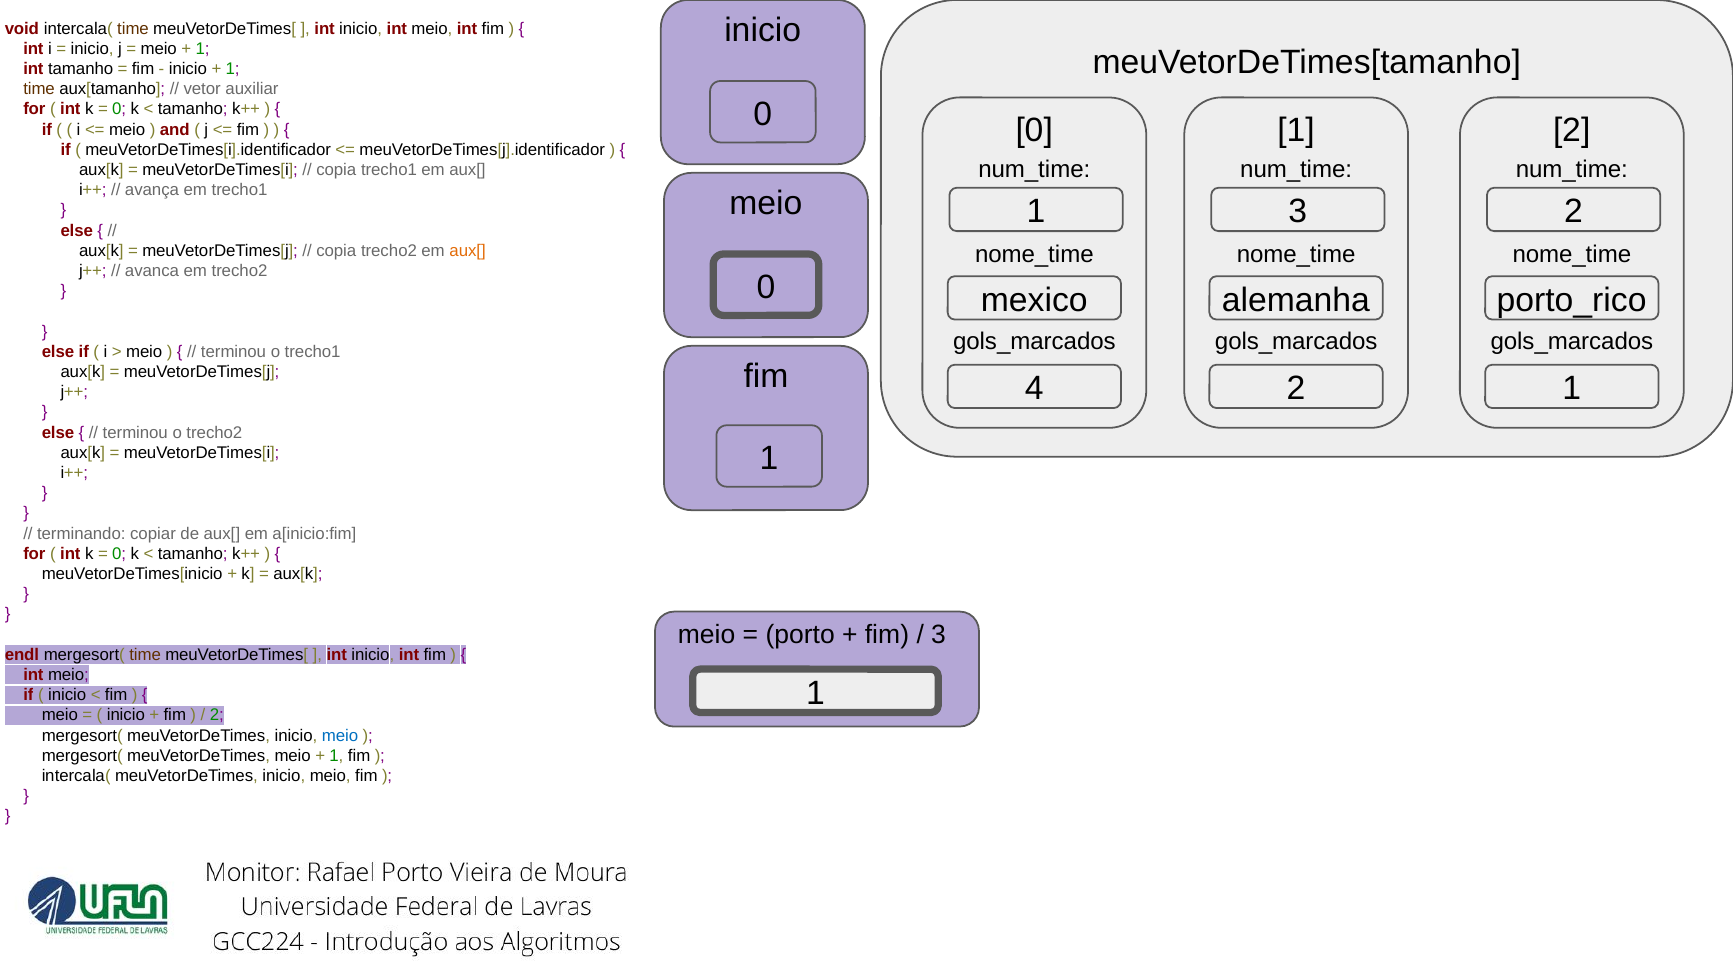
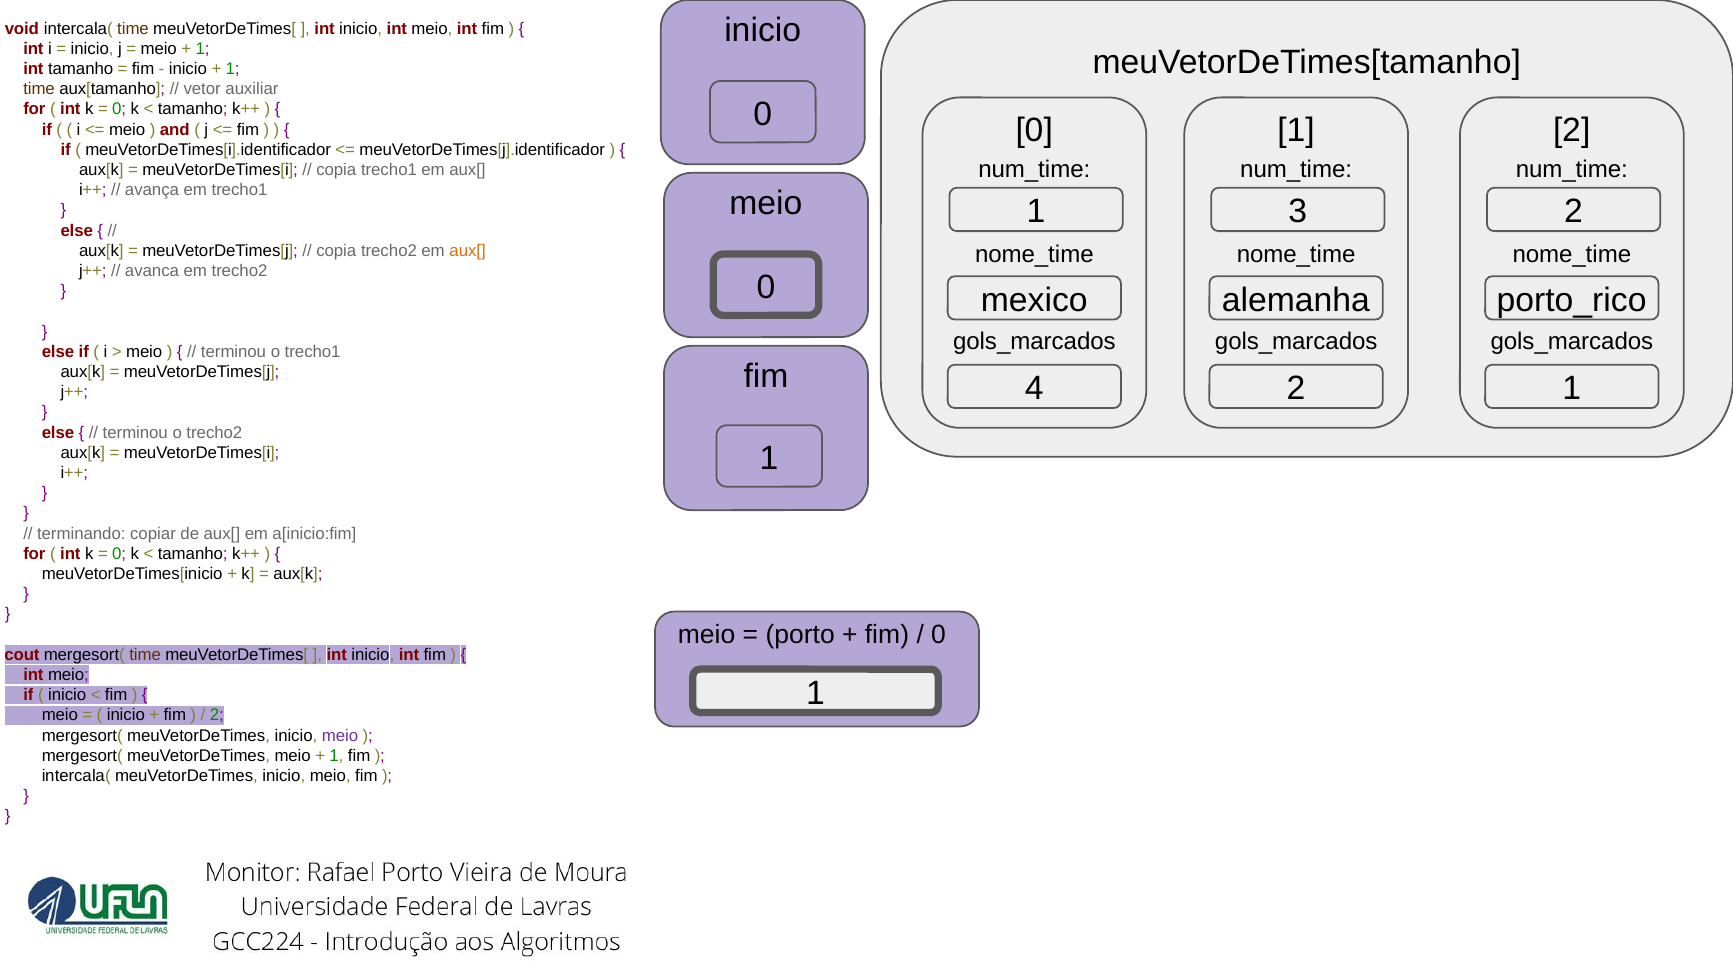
3: 3 -> 0 (939, 635)
endl: endl -> cout (22, 655)
meio colour: blue -> purple (340, 735)
